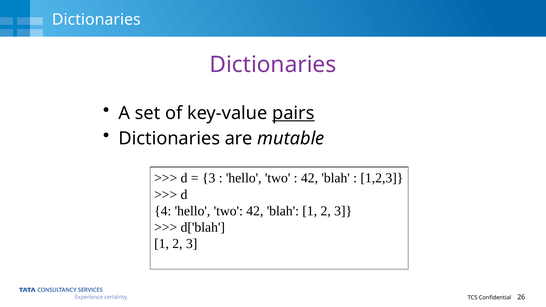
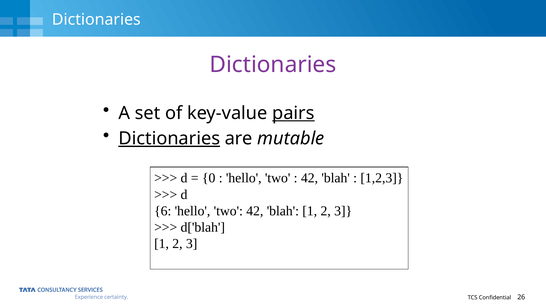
Dictionaries underline: none -> present (169, 139)
3: 3 -> 0 (209, 178)
4: 4 -> 6 (163, 211)
